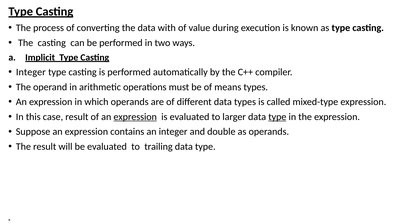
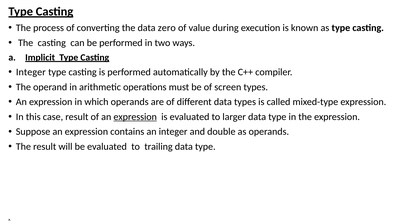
with: with -> zero (167, 28)
means: means -> screen (228, 87)
type underline: present -> none (277, 117)
